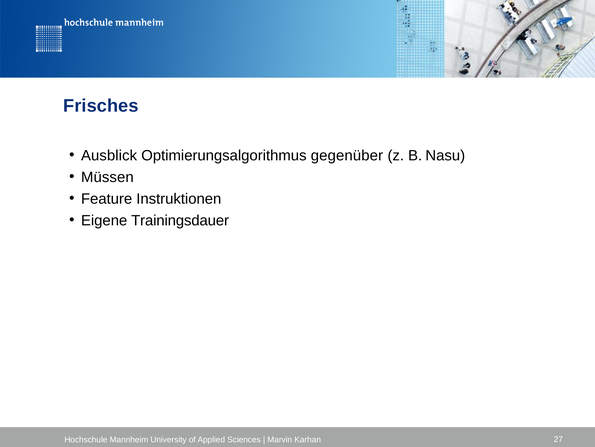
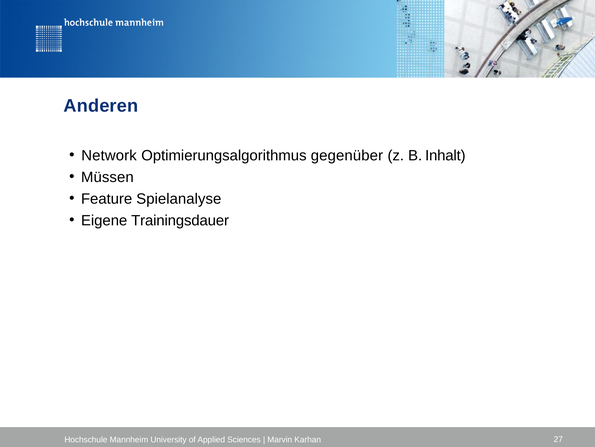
Frisches: Frisches -> Anderen (101, 106)
Ausblick: Ausblick -> Network (109, 155)
Nasu: Nasu -> Inhalt (445, 155)
Instruktionen: Instruktionen -> Spielanalyse (179, 199)
